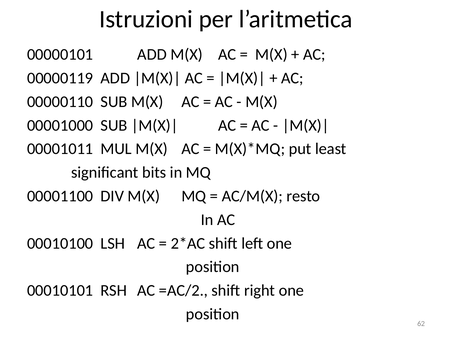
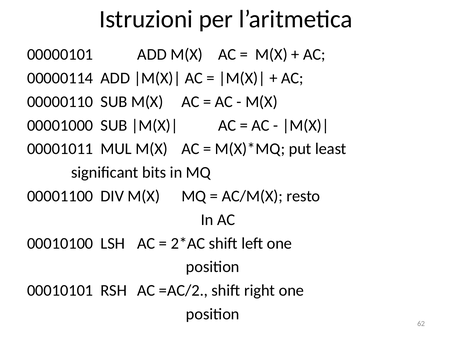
00000119: 00000119 -> 00000114 (60, 78)
